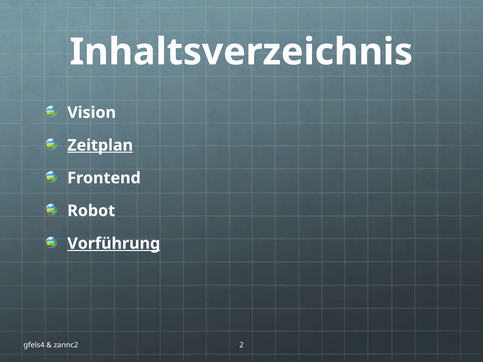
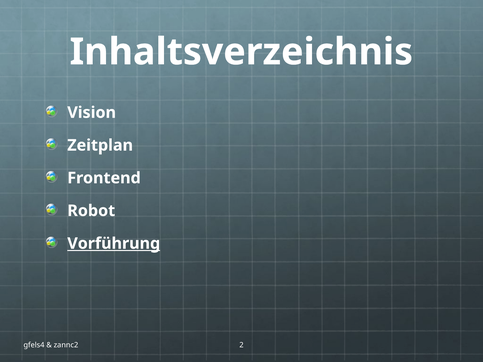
Zeitplan underline: present -> none (100, 145)
